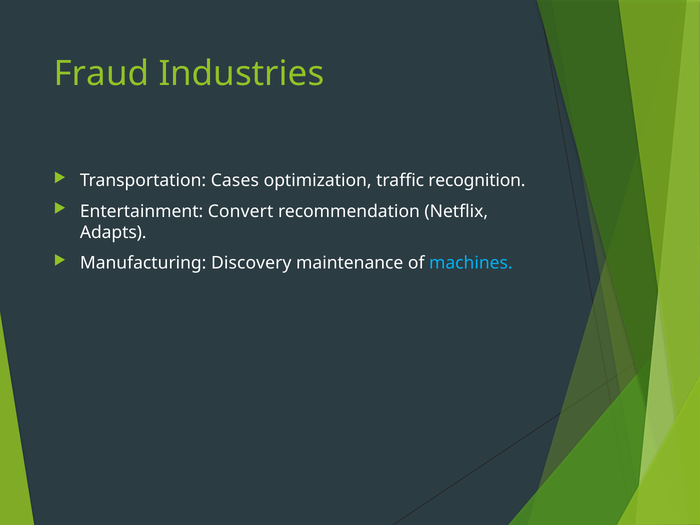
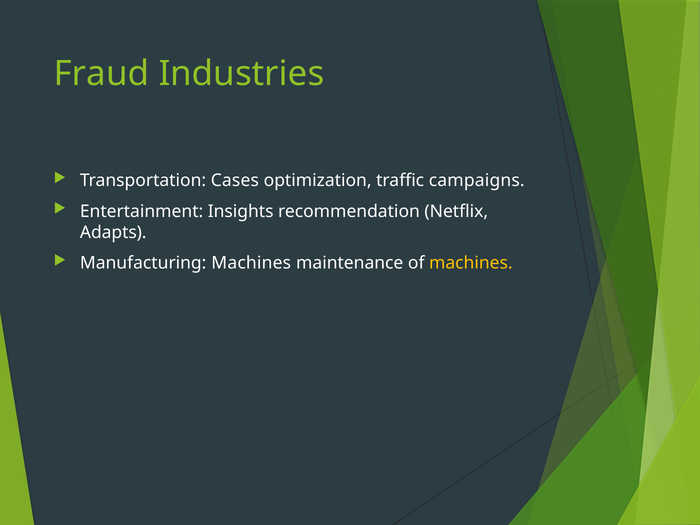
recognition: recognition -> campaigns (477, 181)
Convert: Convert -> Insights (241, 211)
Manufacturing Discovery: Discovery -> Machines (251, 263)
machines colour: light blue -> yellow (471, 263)
